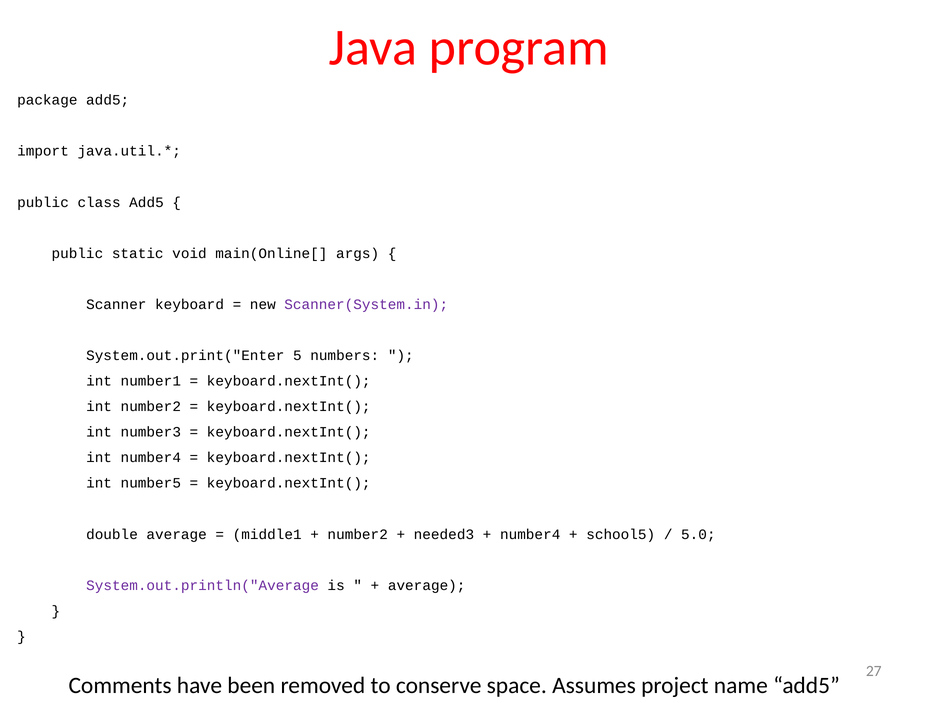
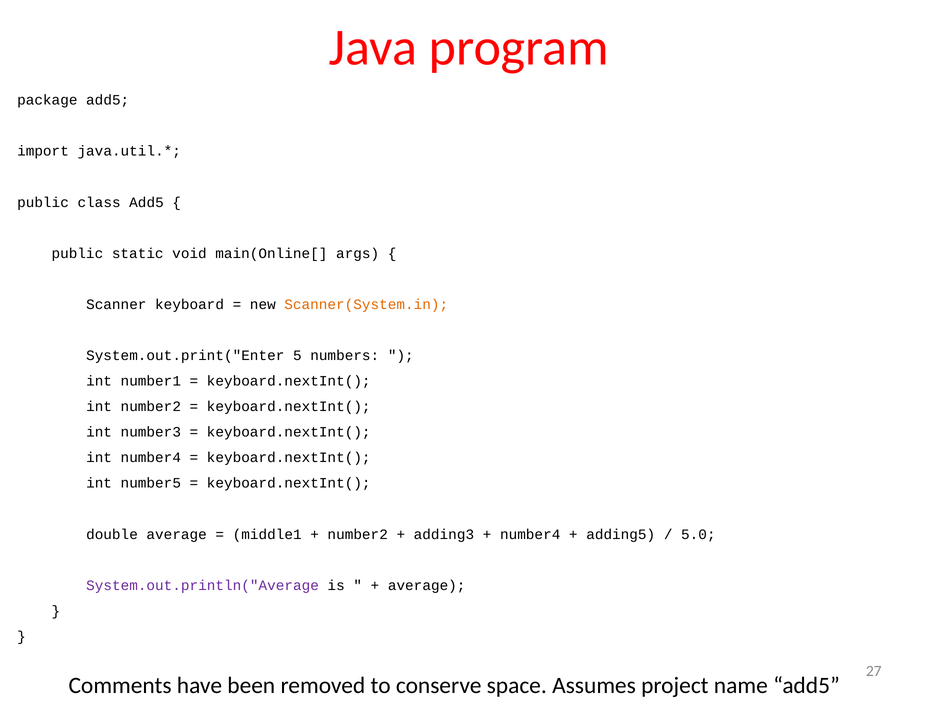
Scanner(System.in colour: purple -> orange (366, 305)
needed3: needed3 -> adding3 (444, 535)
school5: school5 -> adding5 (621, 535)
